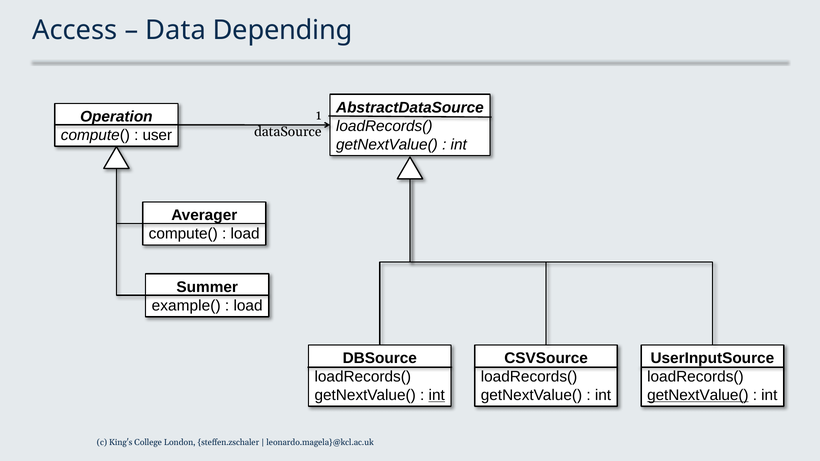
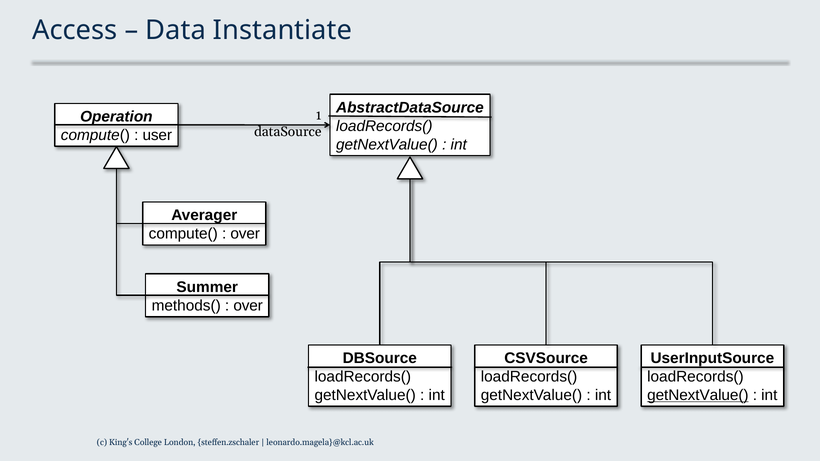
Depending: Depending -> Instantiate (283, 30)
load: load -> over (245, 234)
example(: example( -> methods( (186, 306)
load: load -> over (248, 306)
int underline: present -> none (437, 395)
